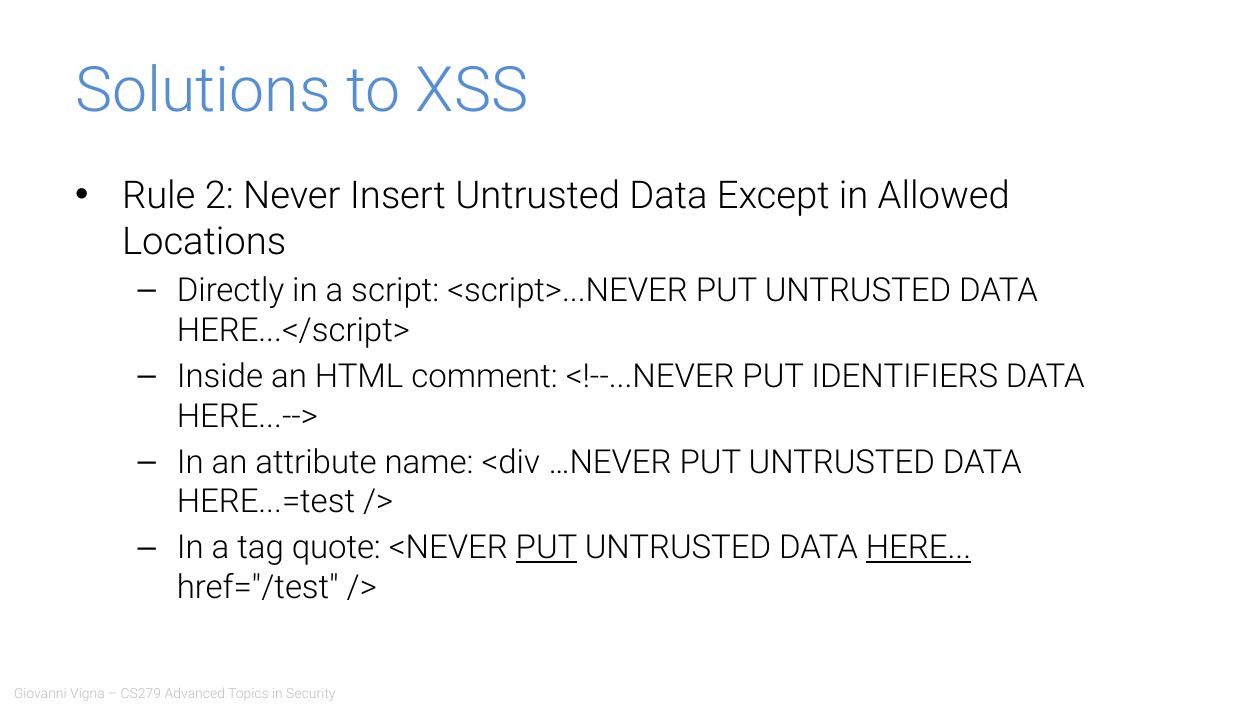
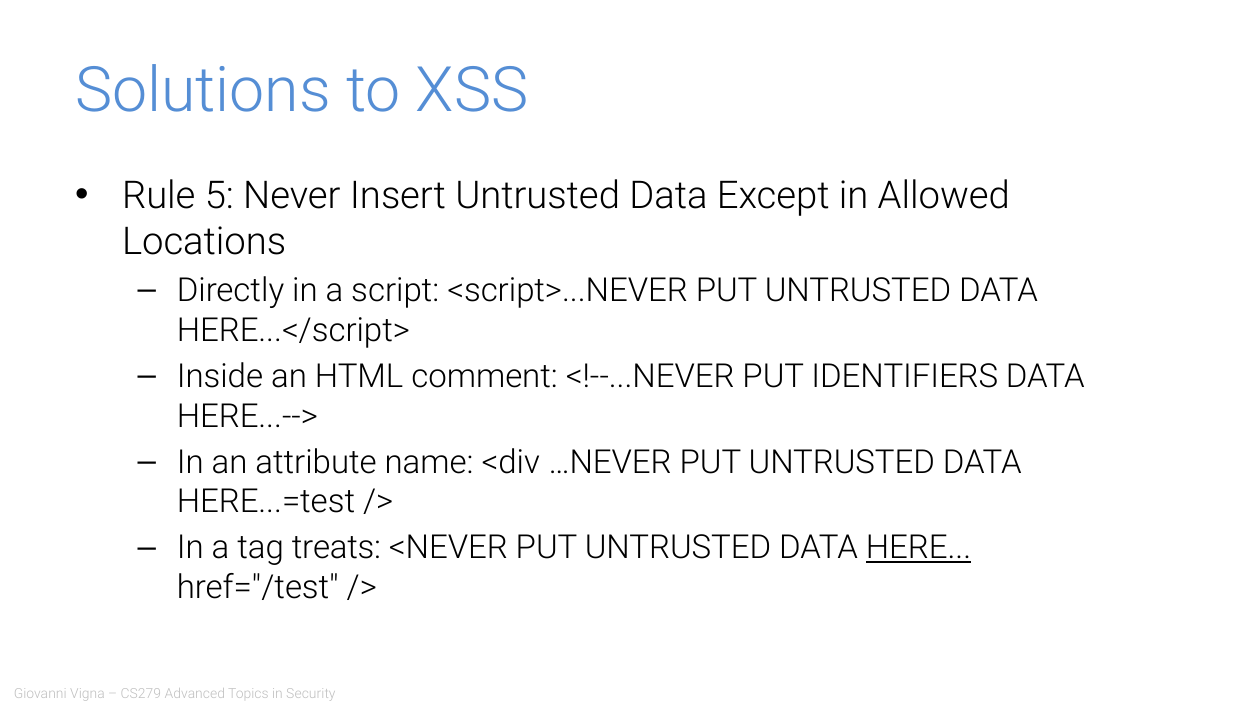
2: 2 -> 5 (219, 196)
quote: quote -> treats (336, 548)
PUT underline: present -> none (547, 548)
